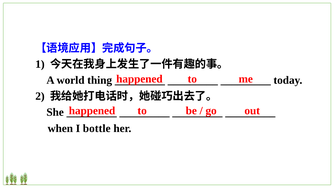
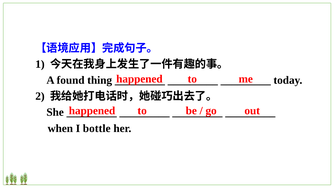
world: world -> found (71, 80)
